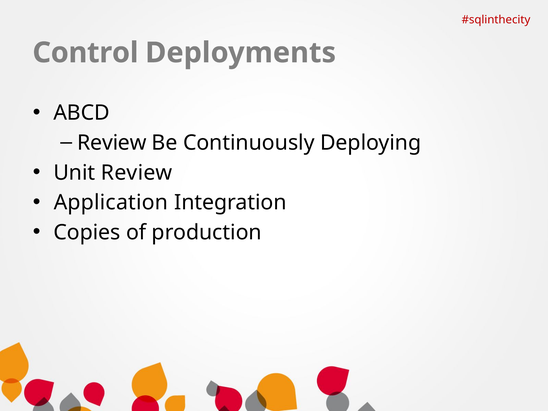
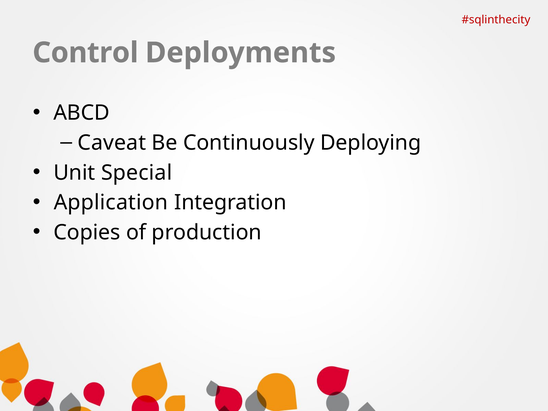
Review: Review -> Caveat (112, 143)
Unit Review: Review -> Special (137, 173)
